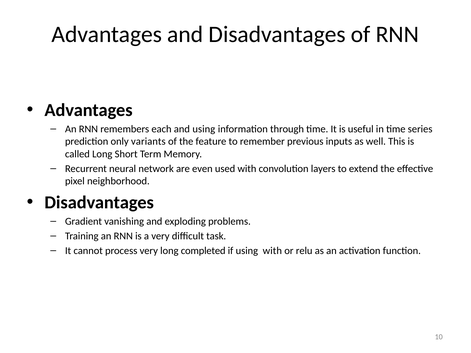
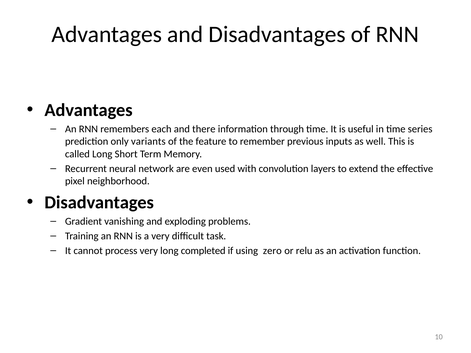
and using: using -> there (204, 129)
using with: with -> zero (272, 251)
